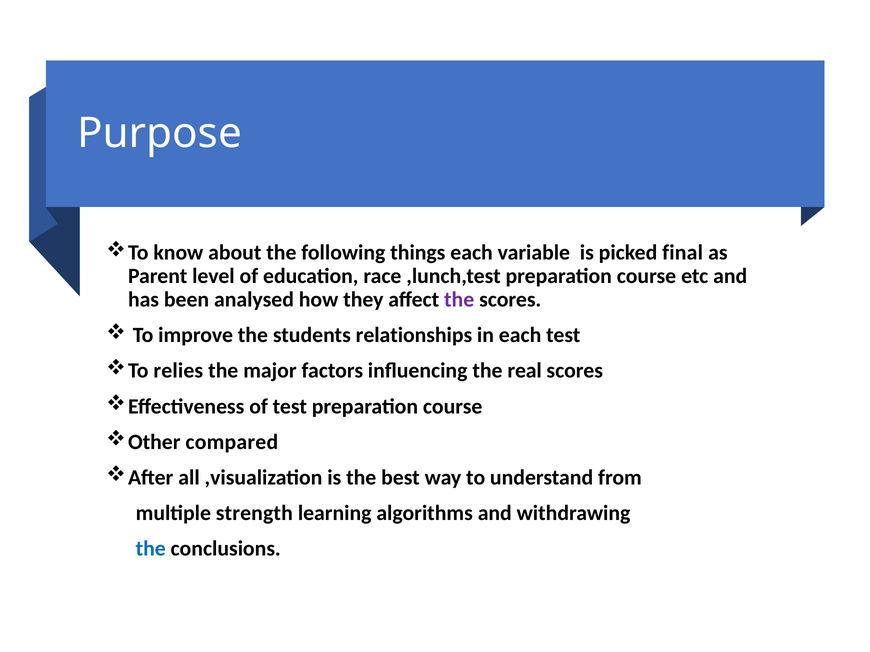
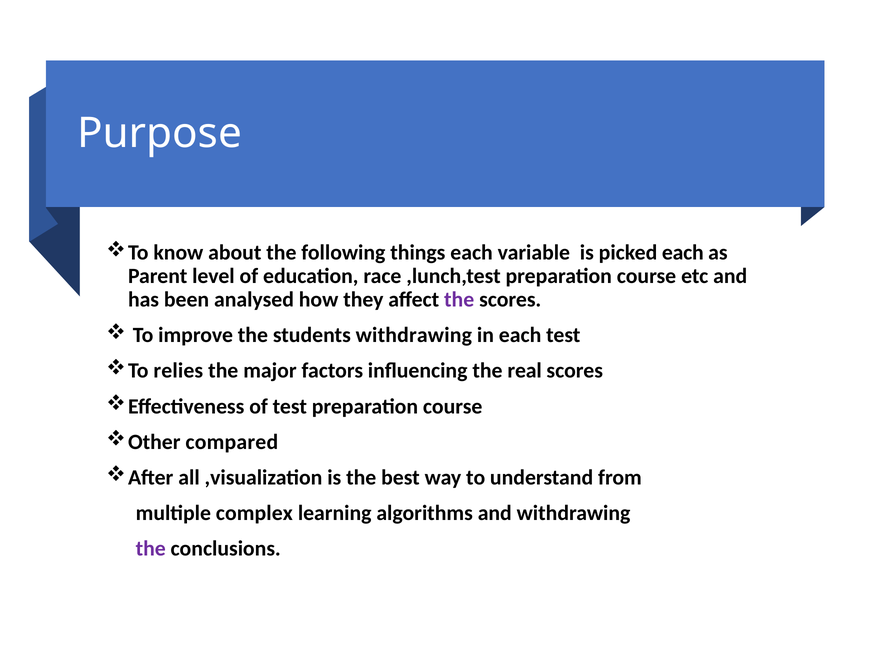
picked final: final -> each (683, 253)
students relationships: relationships -> withdrawing (414, 335)
strength: strength -> complex (254, 513)
the colour: blue -> purple (151, 549)
